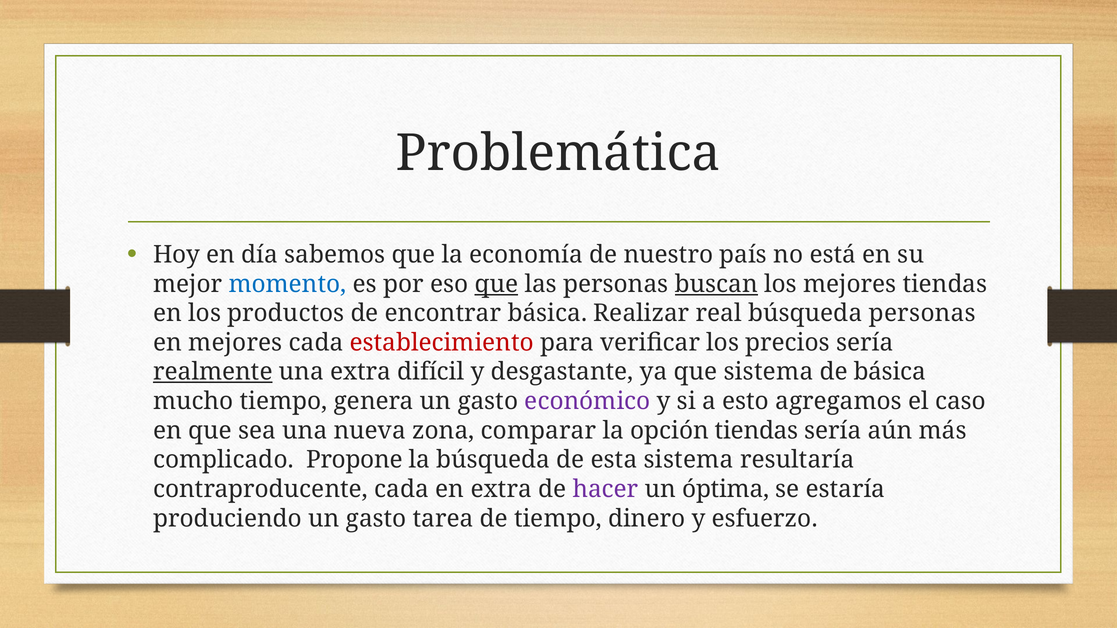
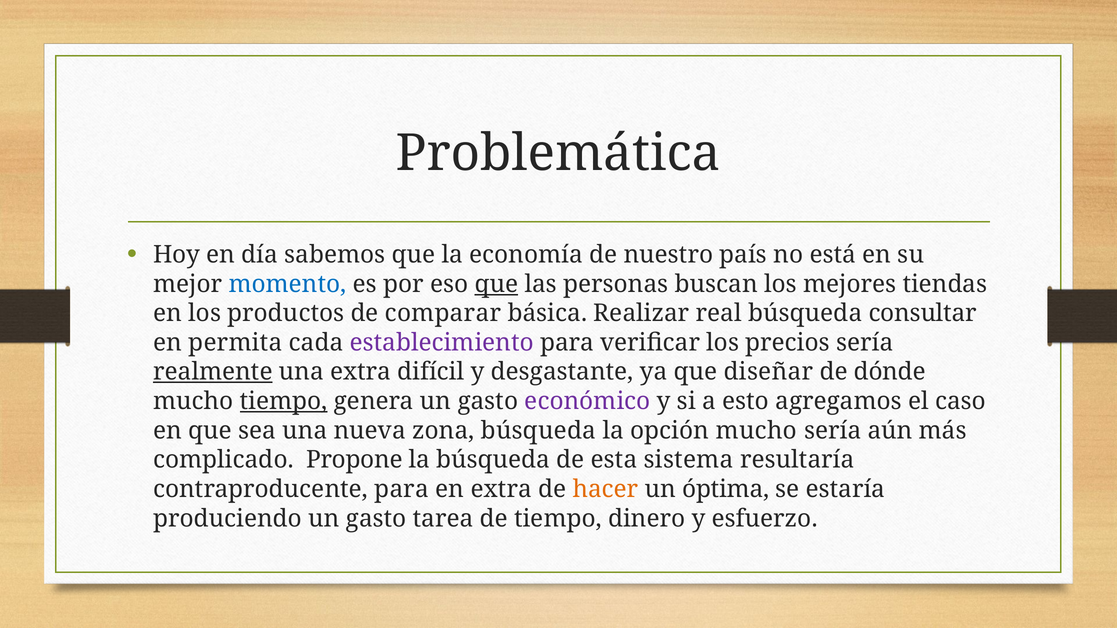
buscan underline: present -> none (716, 284)
encontrar: encontrar -> comparar (443, 313)
búsqueda personas: personas -> consultar (923, 313)
en mejores: mejores -> permita (235, 343)
establecimiento colour: red -> purple (442, 343)
que sistema: sistema -> diseñar (768, 372)
de básica: básica -> dónde (890, 372)
tiempo underline: none -> present (284, 401)
zona comparar: comparar -> búsqueda (538, 431)
opción tiendas: tiendas -> mucho (756, 431)
contraproducente cada: cada -> para (402, 489)
hacer colour: purple -> orange (606, 489)
